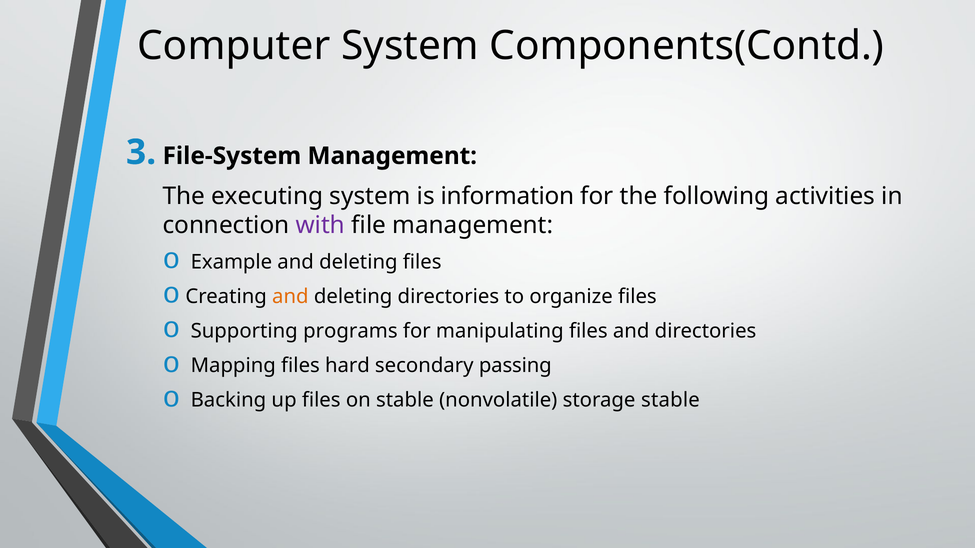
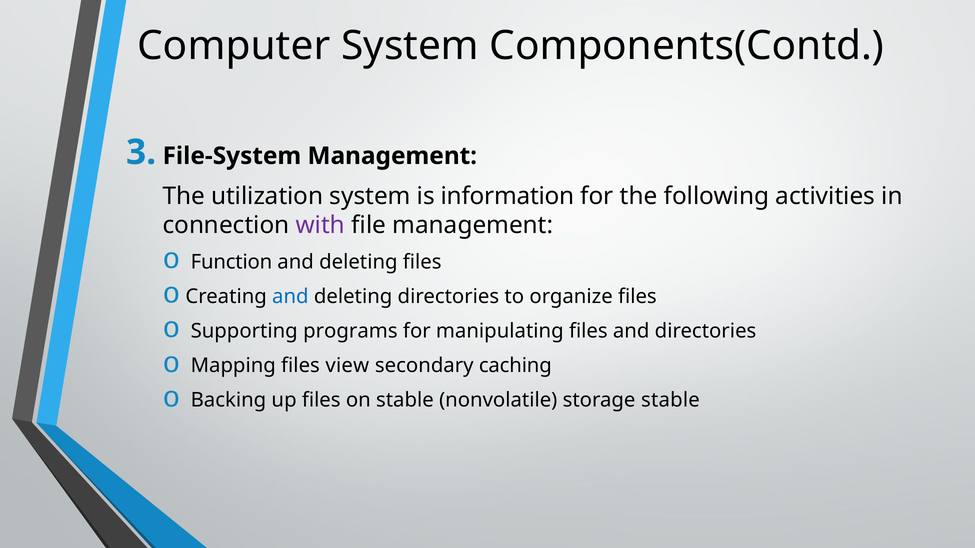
executing: executing -> utilization (267, 196)
Example: Example -> Function (231, 262)
and colour: orange -> blue (290, 297)
hard: hard -> view (347, 366)
passing: passing -> caching (515, 366)
